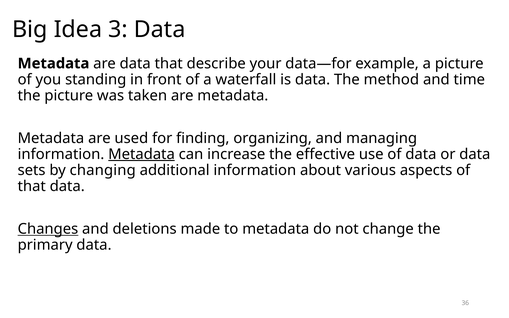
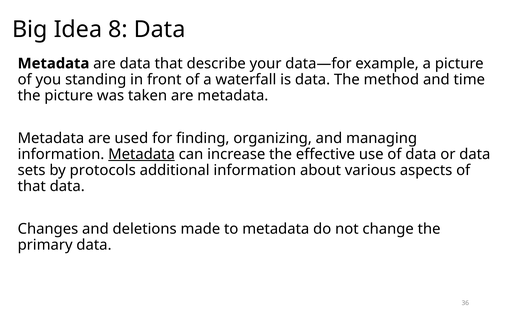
3: 3 -> 8 (118, 29)
changing: changing -> protocols (103, 170)
Changes underline: present -> none (48, 229)
